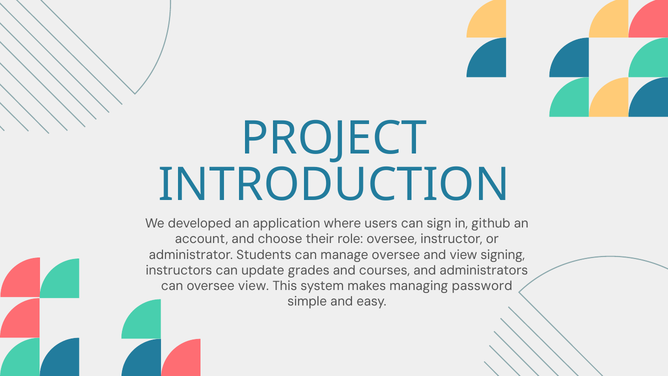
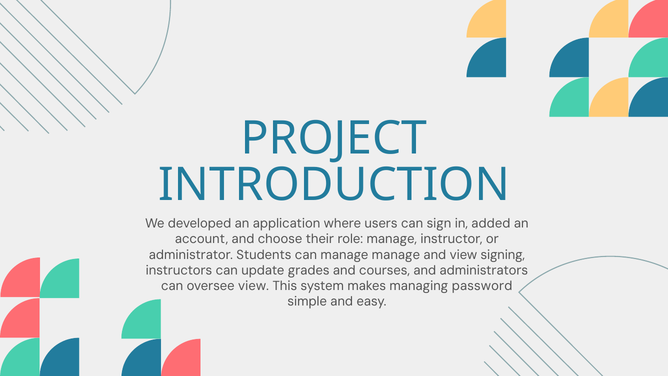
github: github -> added (491, 223)
role oversee: oversee -> manage (392, 239)
manage oversee: oversee -> manage (396, 255)
